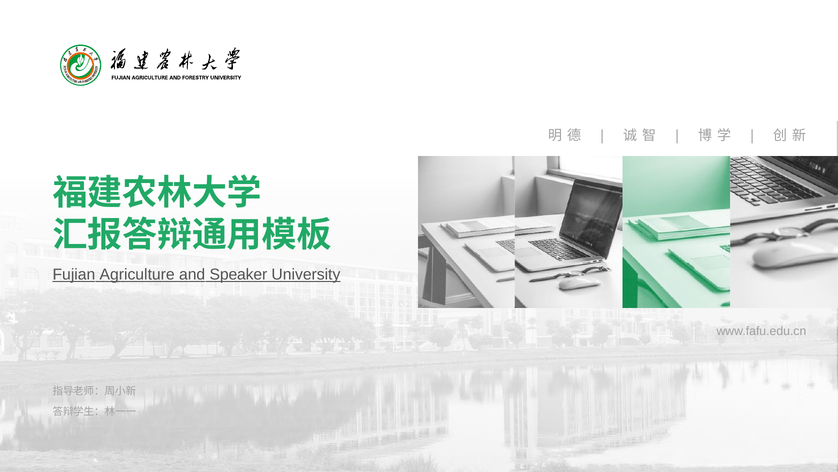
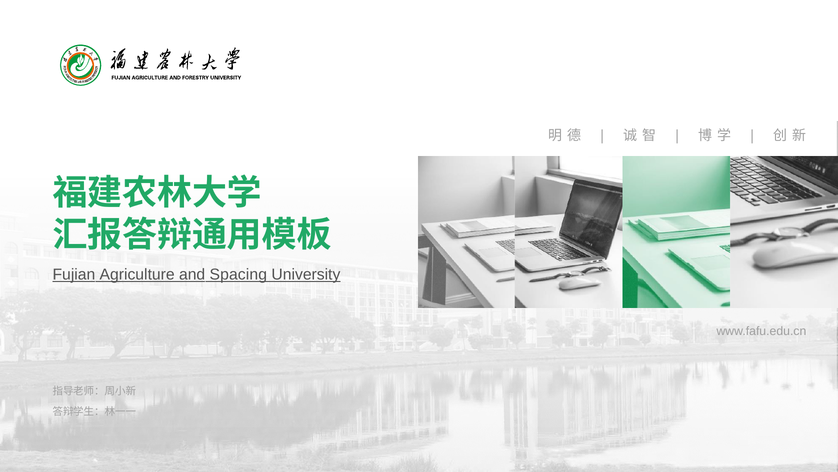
Speaker: Speaker -> Spacing (238, 274)
